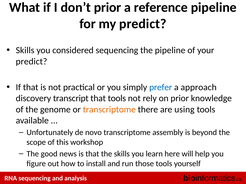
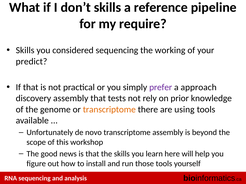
don’t prior: prior -> skills (107, 7)
my predict: predict -> require (143, 24)
the pipeline: pipeline -> working (170, 50)
prefer colour: blue -> purple (161, 88)
discovery transcript: transcript -> assembly (71, 99)
that tools: tools -> tests (117, 99)
